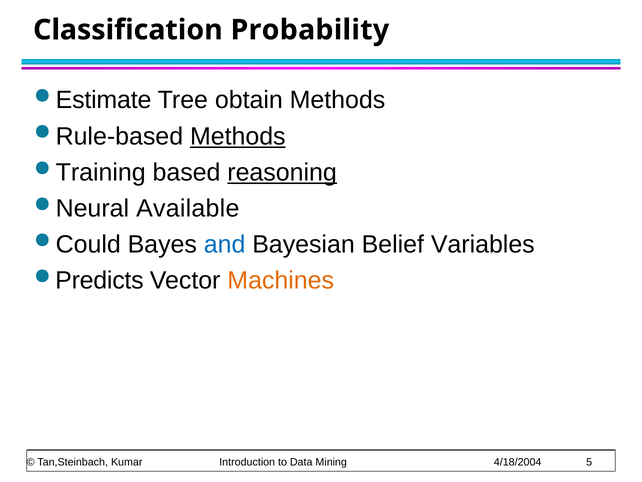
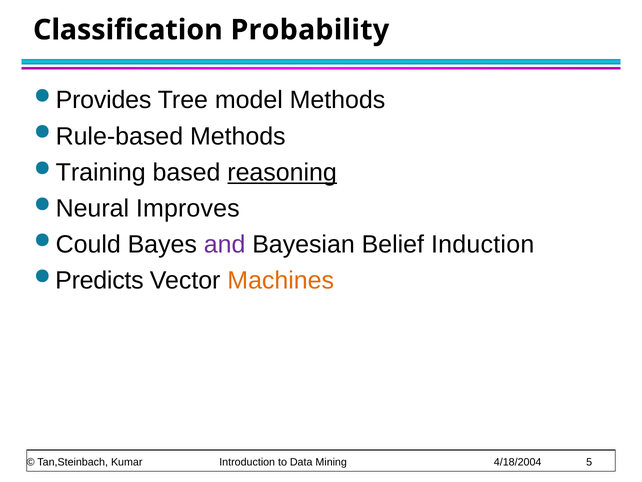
Estimate: Estimate -> Provides (104, 100)
obtain: obtain -> model (249, 100)
Methods underline: present -> none (238, 136)
Available: Available -> Improves (188, 208)
and colour: blue -> purple (225, 244)
Variables: Variables -> Induction (483, 244)
